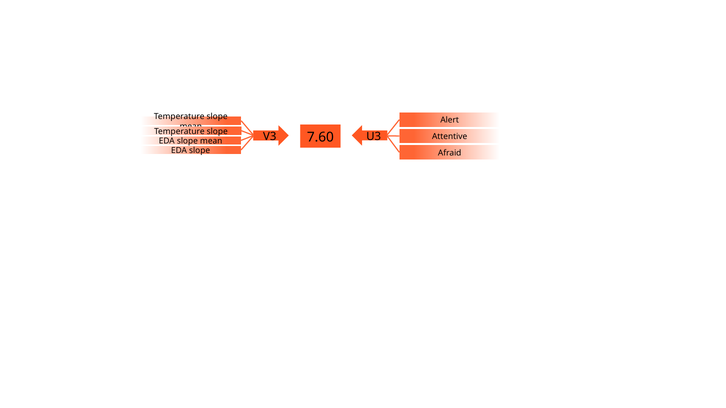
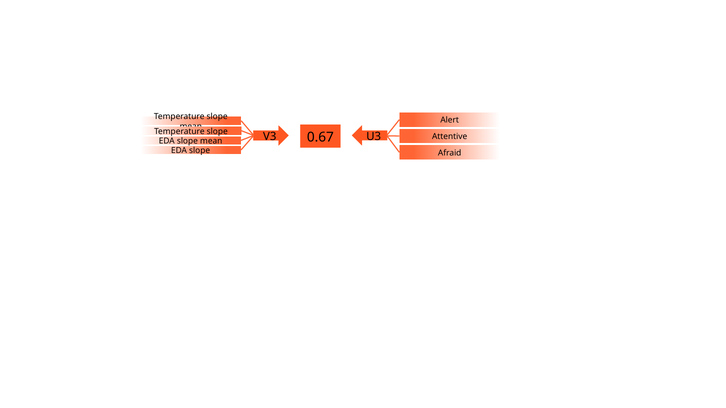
7.60: 7.60 -> 0.67 (320, 137)
